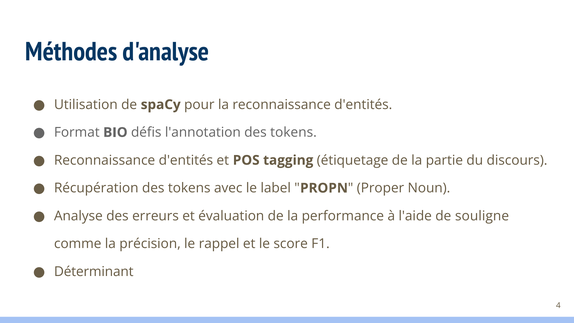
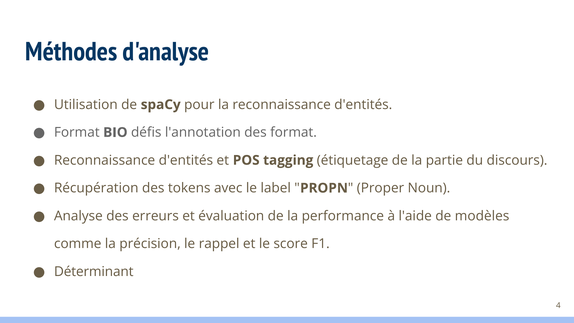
l'annotation des tokens: tokens -> format (294, 132)
souligne: souligne -> modèles (482, 216)
